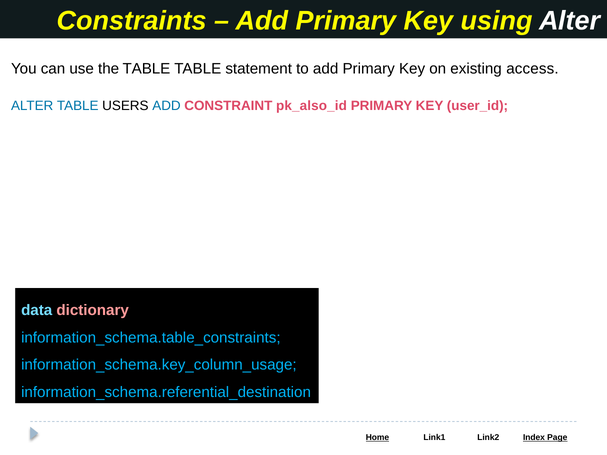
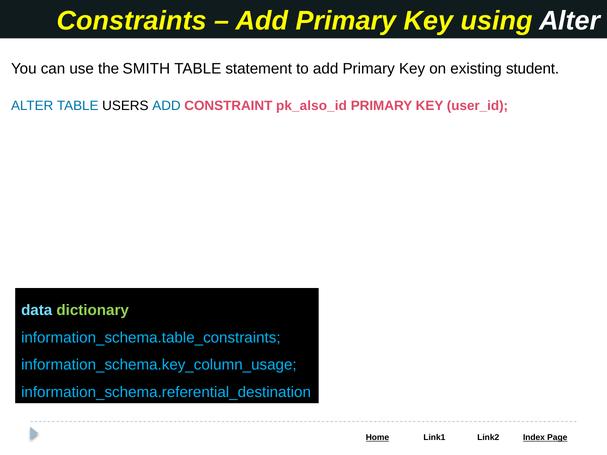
the TABLE: TABLE -> SMITH (146, 69)
access: access -> student (533, 69)
dictionary colour: pink -> light green (93, 310)
